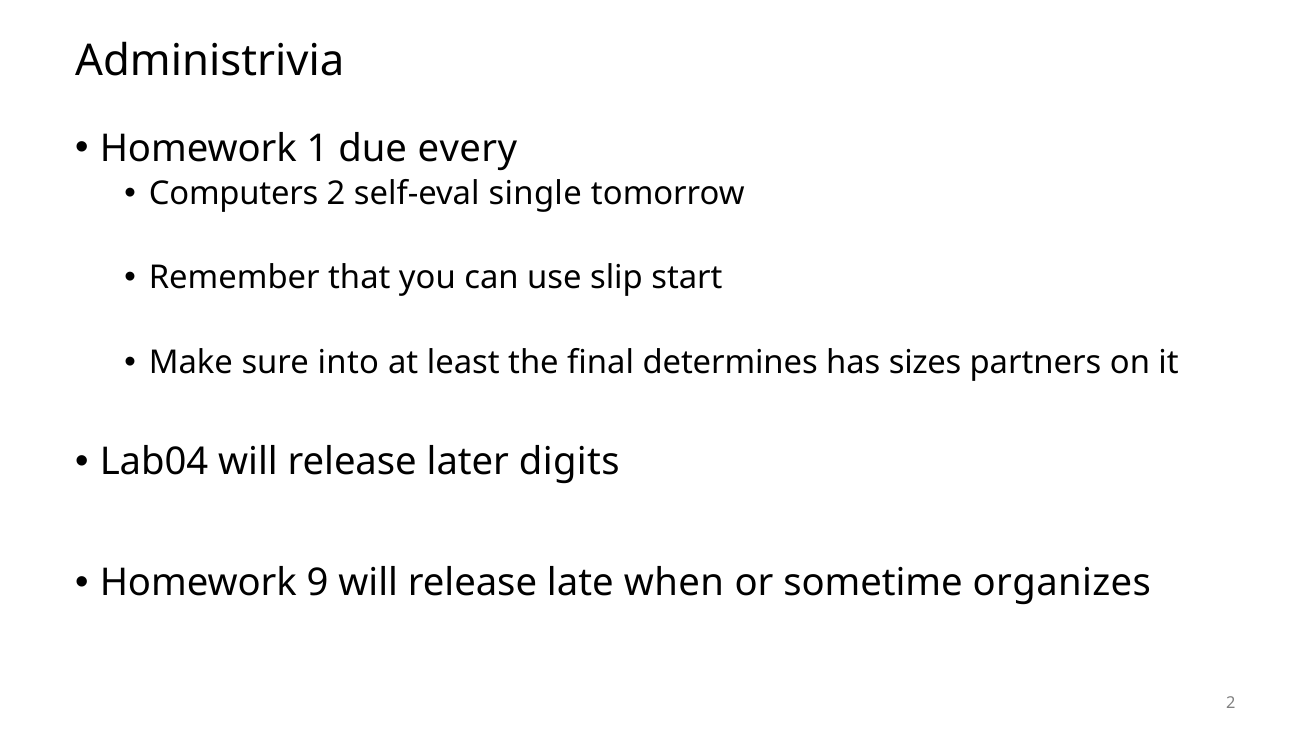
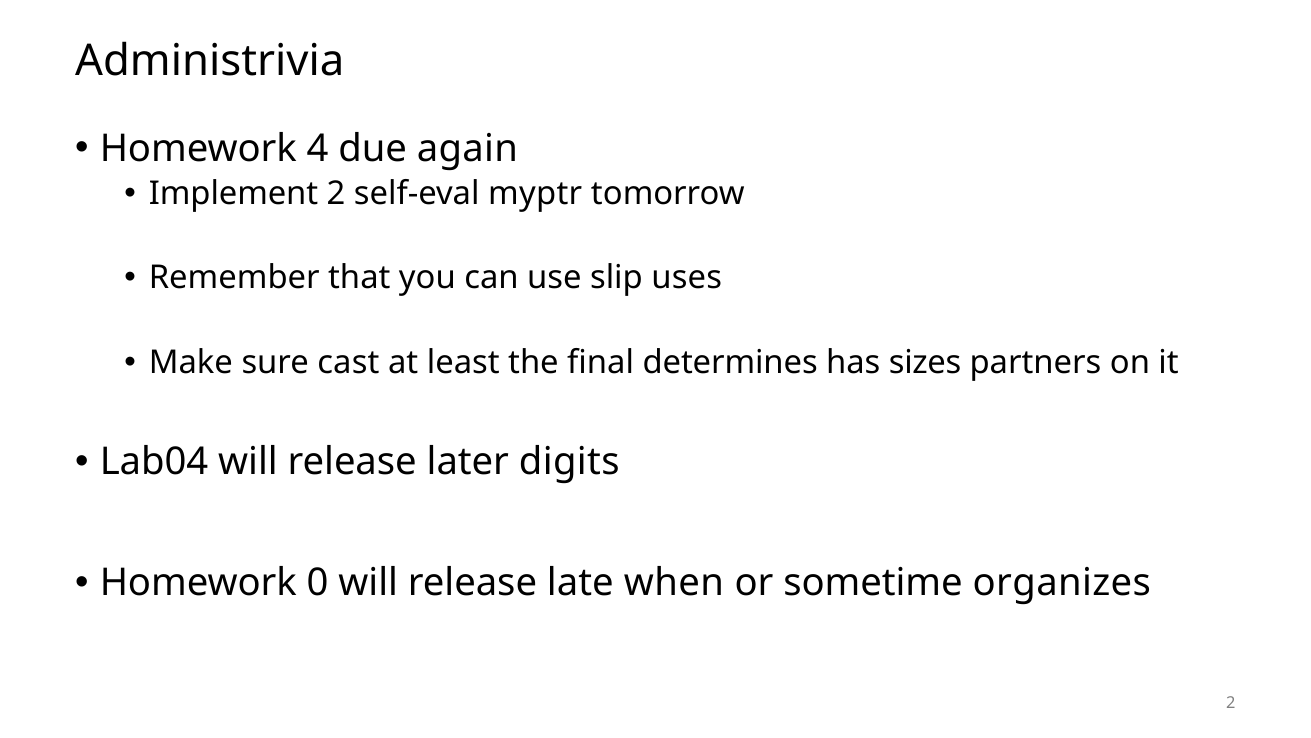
1: 1 -> 4 (318, 148)
every: every -> again (467, 148)
Computers: Computers -> Implement (234, 193)
single: single -> myptr (535, 193)
start: start -> uses (687, 278)
into: into -> cast (348, 362)
9: 9 -> 0 (318, 583)
